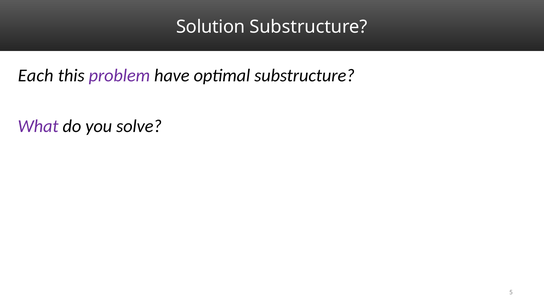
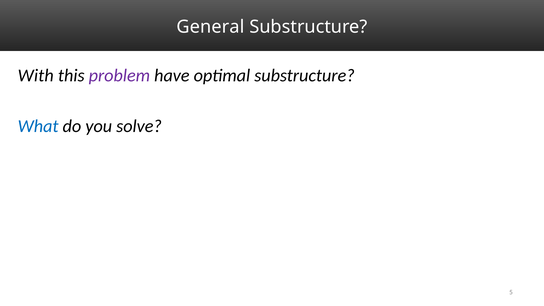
Solution: Solution -> General (210, 27)
Each: Each -> With (36, 75)
What colour: purple -> blue (38, 126)
